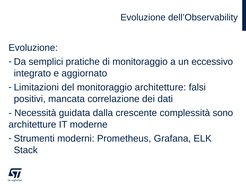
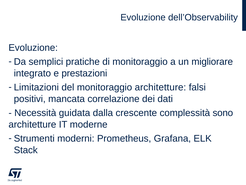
eccessivo: eccessivo -> migliorare (212, 62)
aggiornato: aggiornato -> prestazioni (84, 73)
